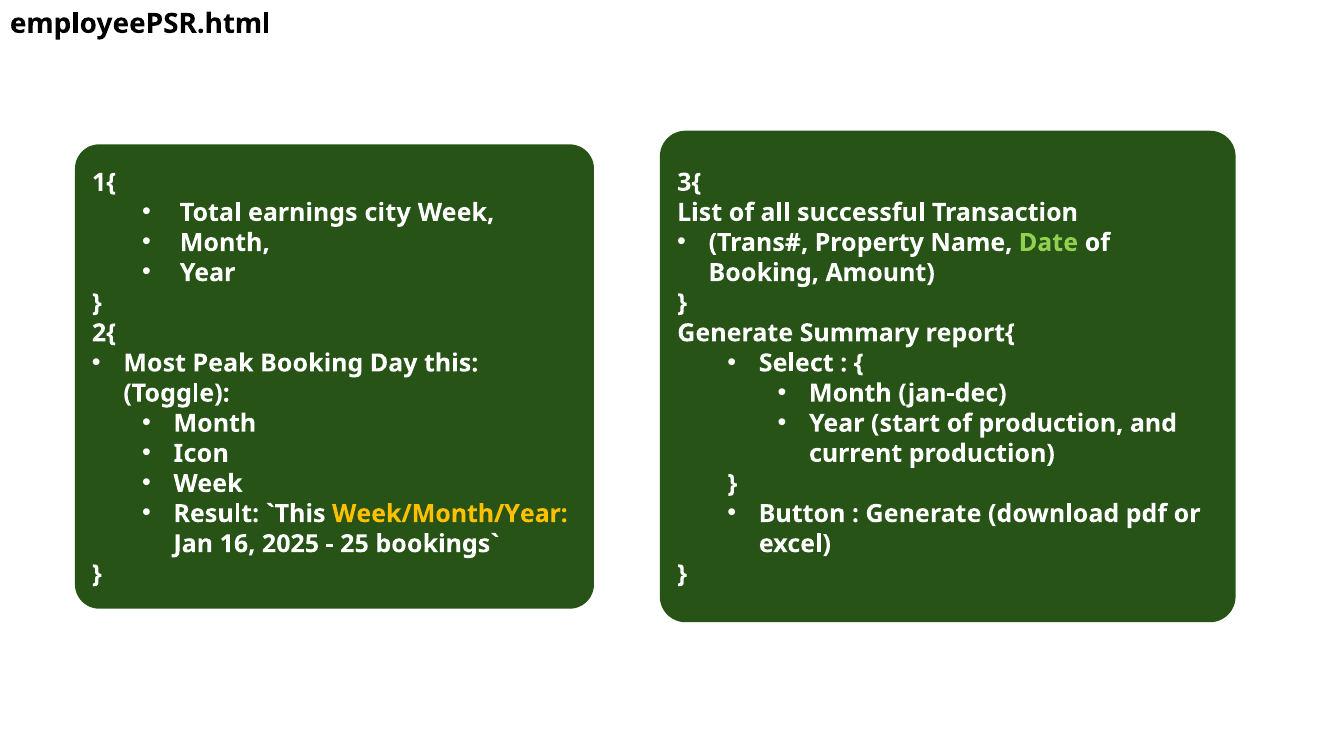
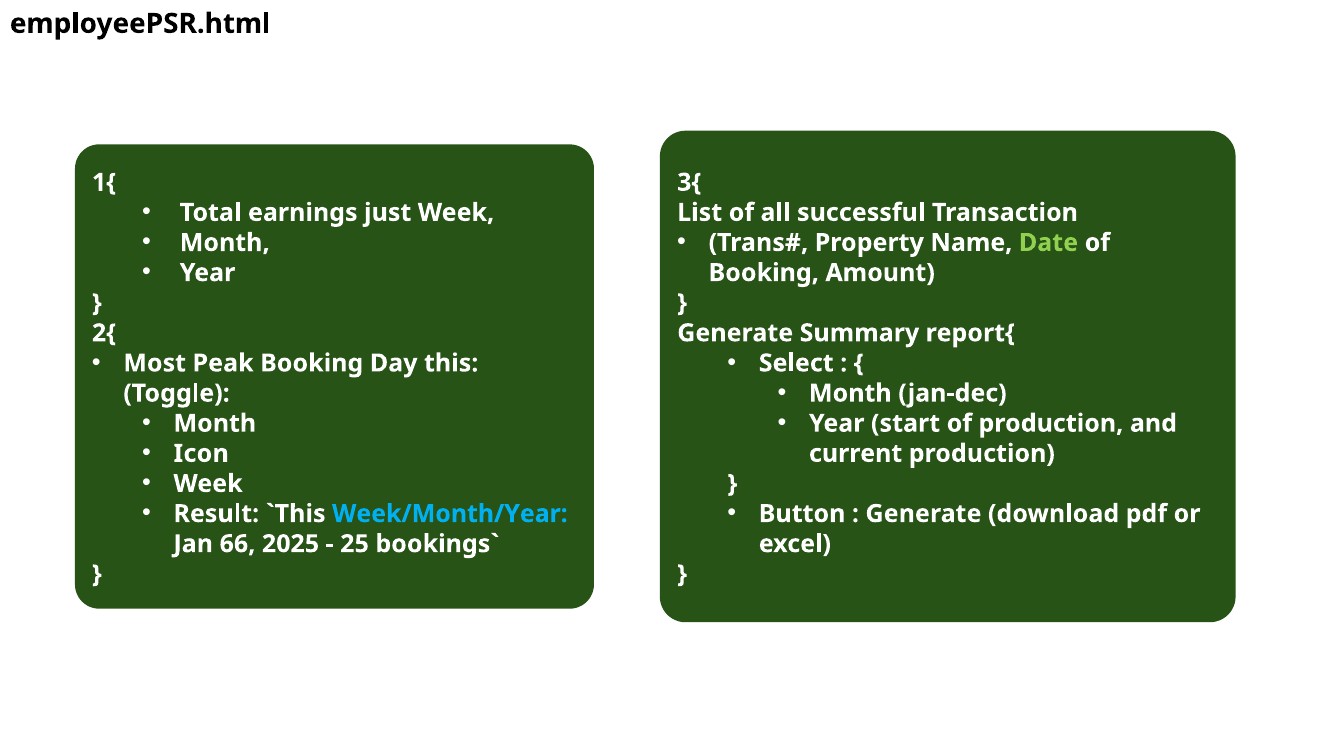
city: city -> just (388, 212)
Week/Month/Year colour: yellow -> light blue (450, 514)
16: 16 -> 66 (237, 544)
